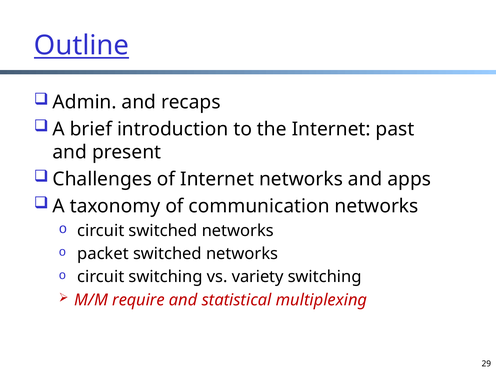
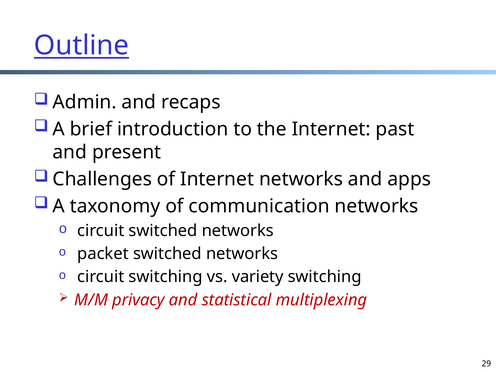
require: require -> privacy (138, 300)
